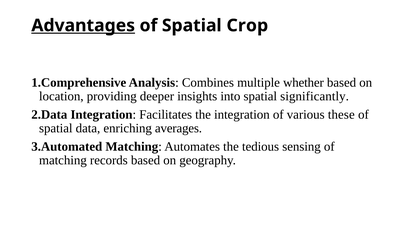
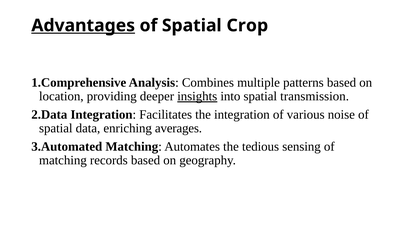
whether: whether -> patterns (303, 83)
insights underline: none -> present (197, 96)
significantly: significantly -> transmission (315, 96)
these: these -> noise (341, 115)
